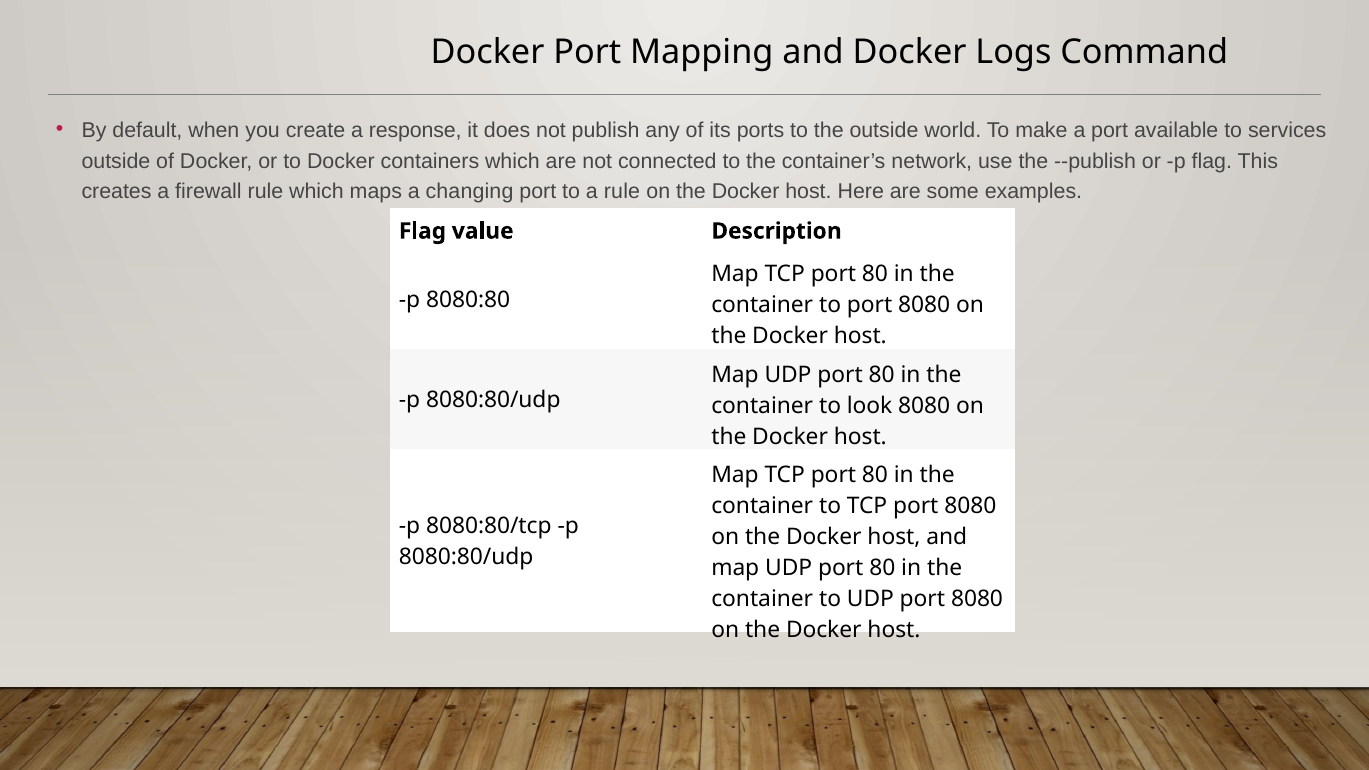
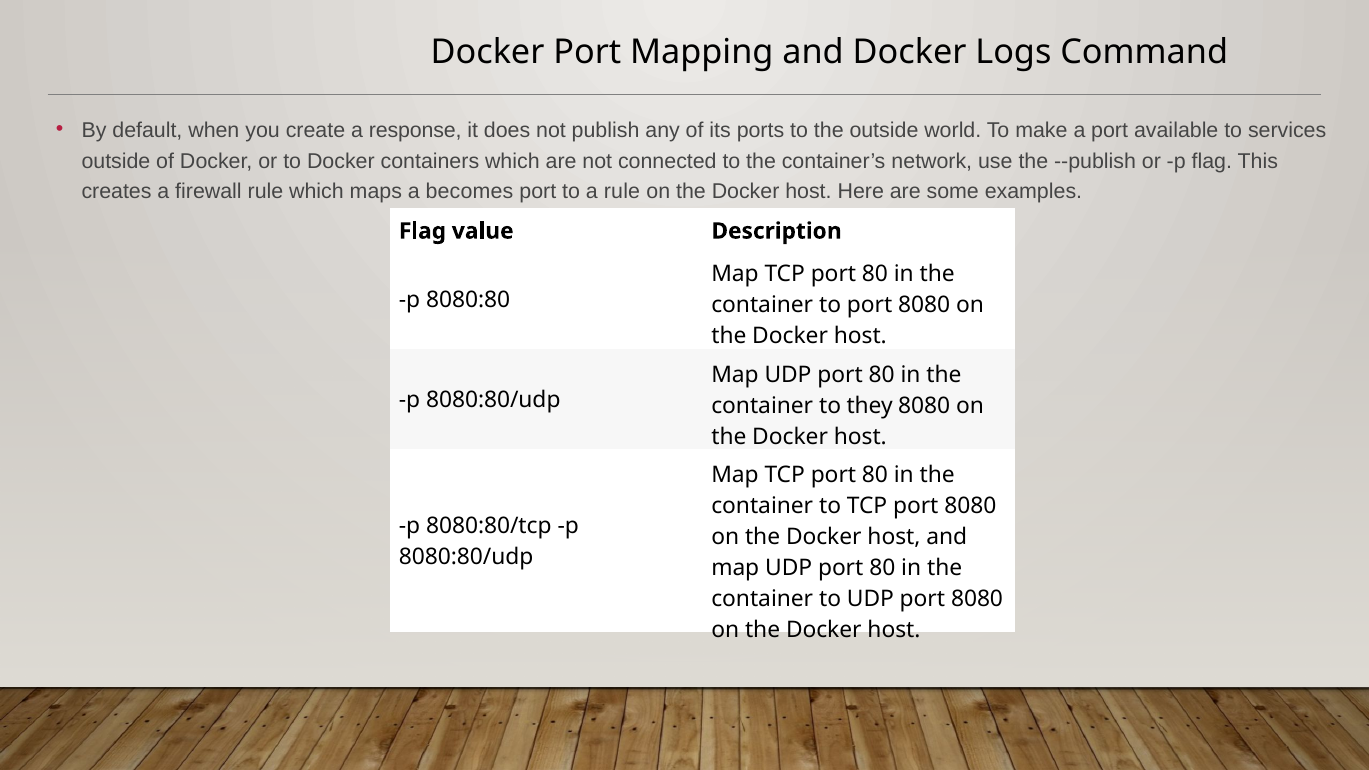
changing: changing -> becomes (470, 192)
look: look -> they (870, 406)
